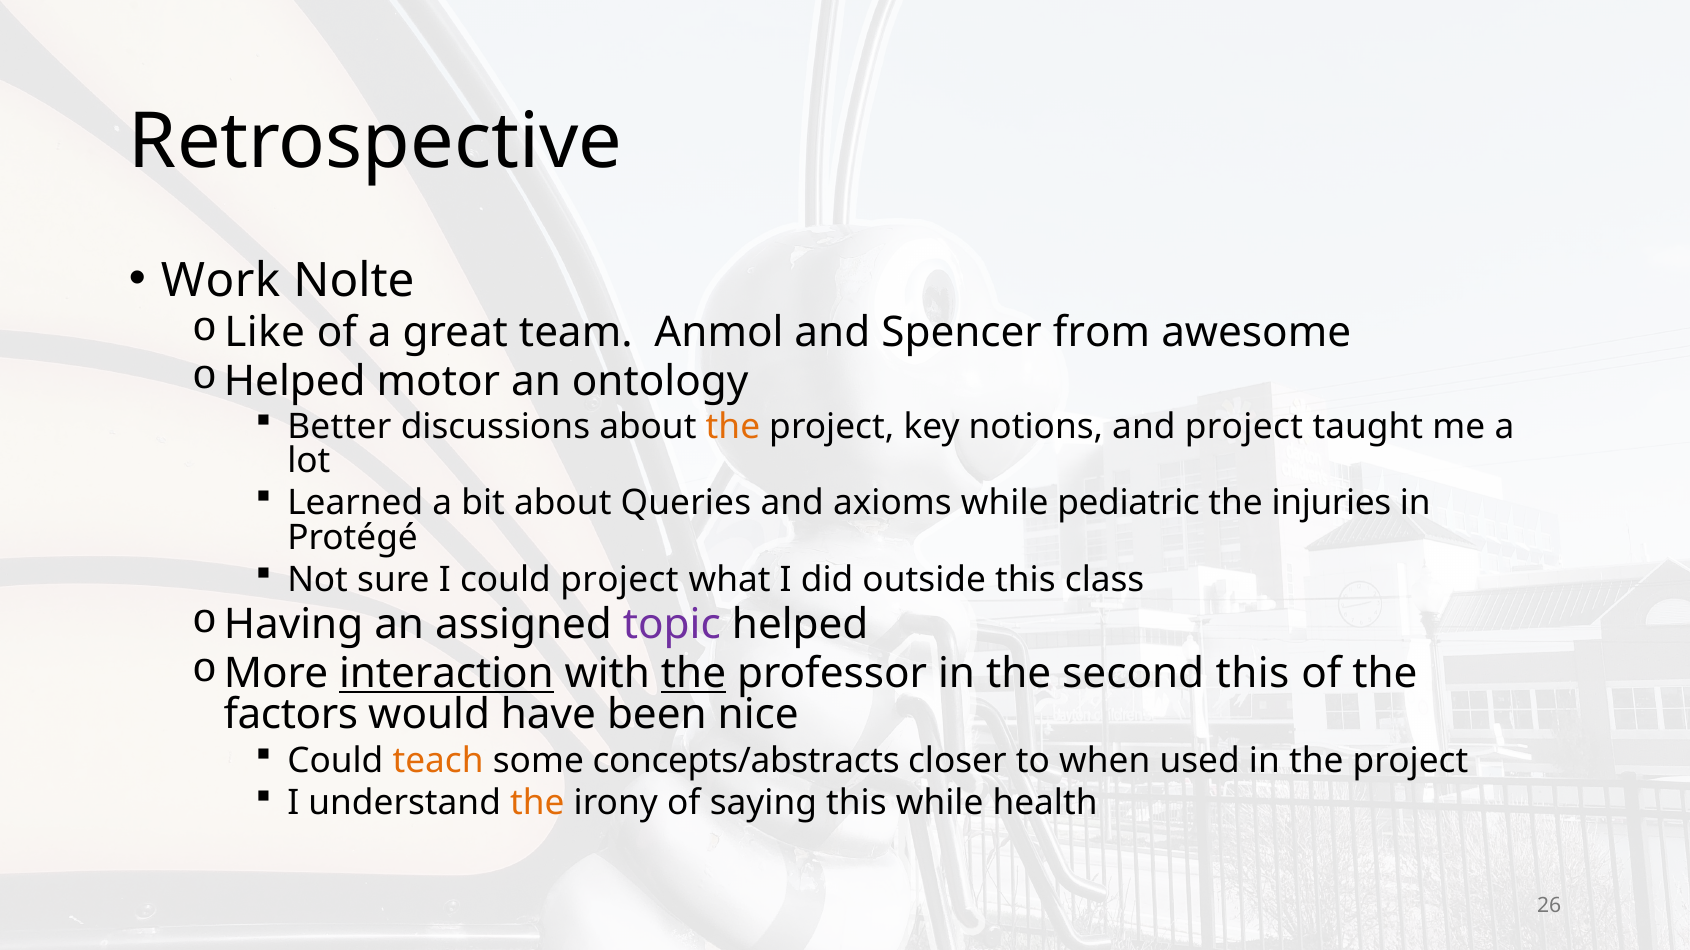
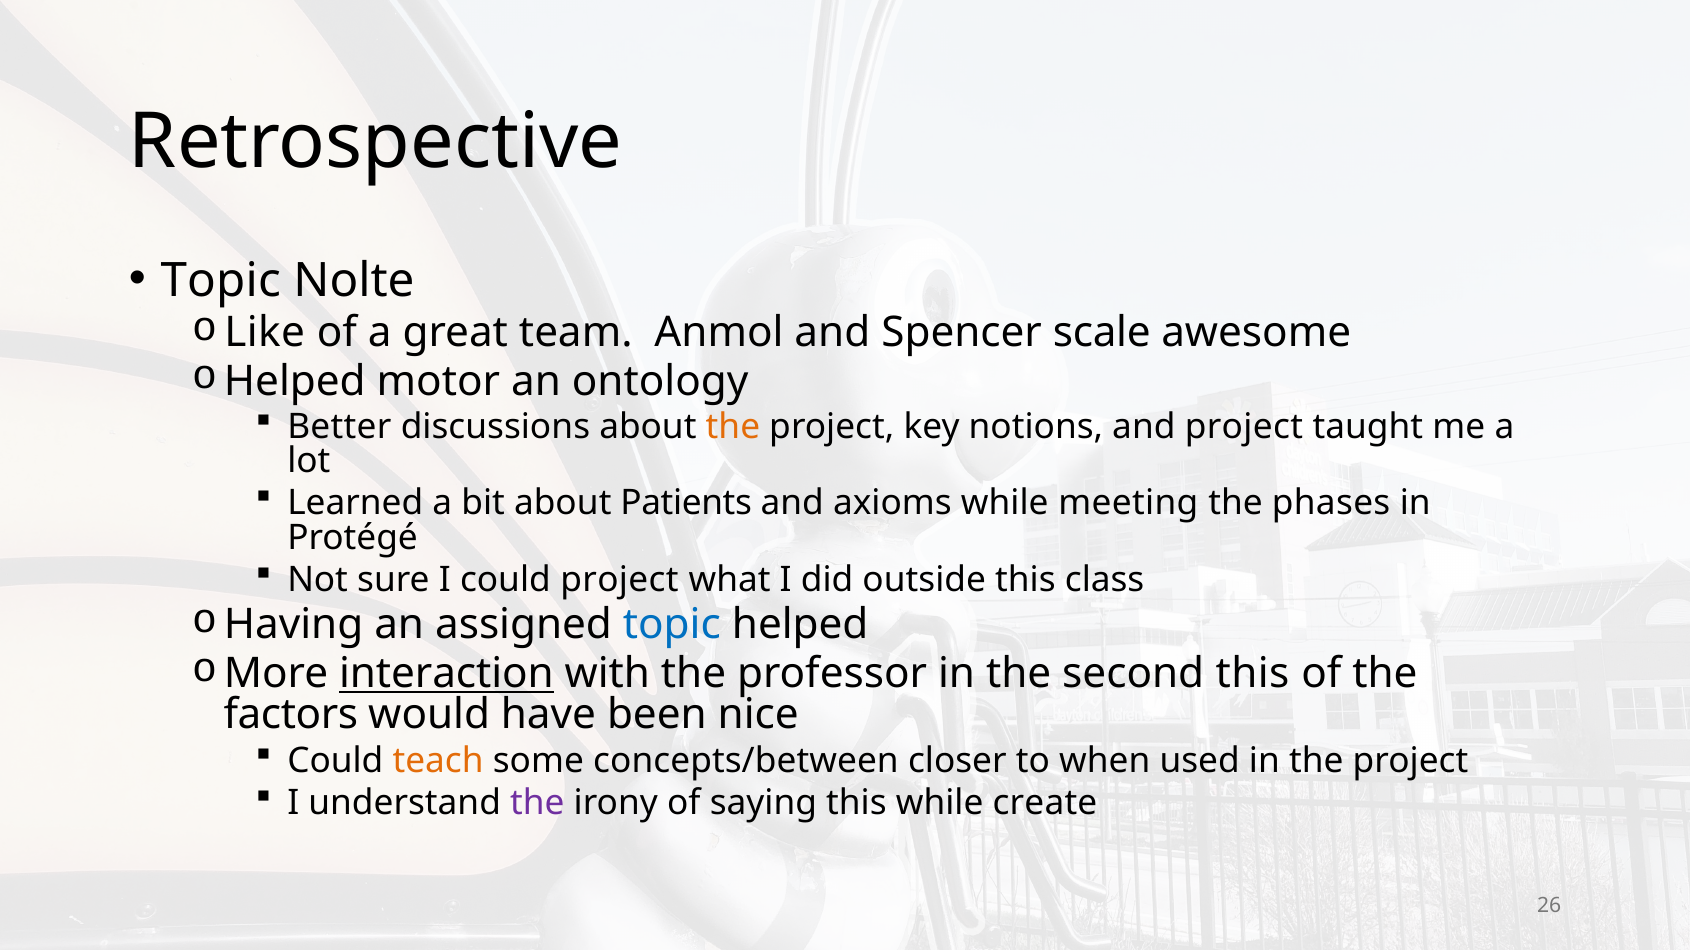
Work: Work -> Topic (221, 281)
from: from -> scale (1102, 332)
Queries: Queries -> Patients (686, 504)
pediatric: pediatric -> meeting (1128, 504)
injuries: injuries -> phases (1331, 504)
topic colour: purple -> blue (672, 625)
the underline: present -> none (694, 674)
concepts/abstracts: concepts/abstracts -> concepts/between (746, 761)
the colour: orange -> purple (537, 803)
health: health -> create (1045, 803)
